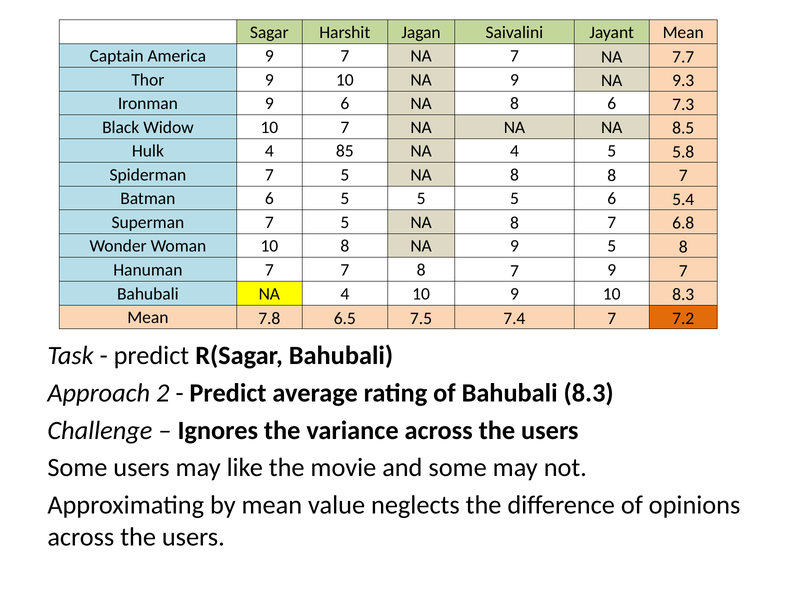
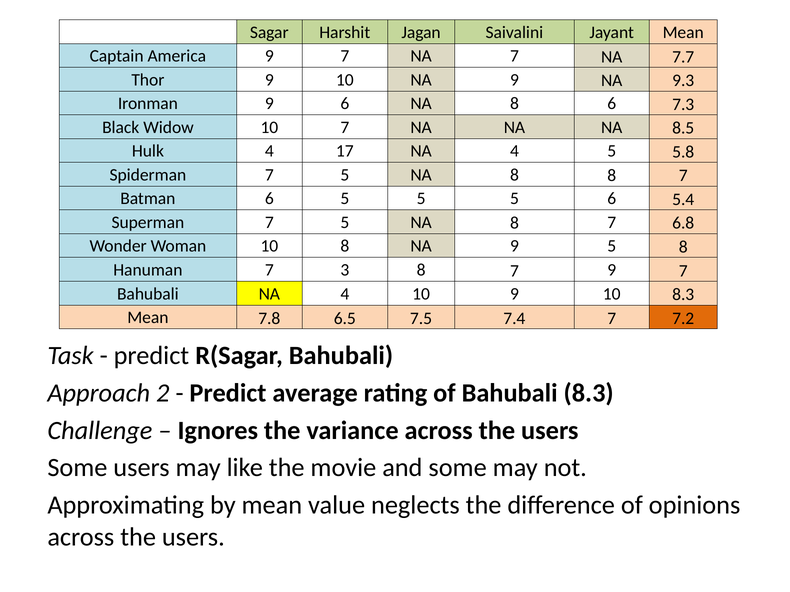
85: 85 -> 17 (345, 151)
7 7: 7 -> 3 (345, 270)
